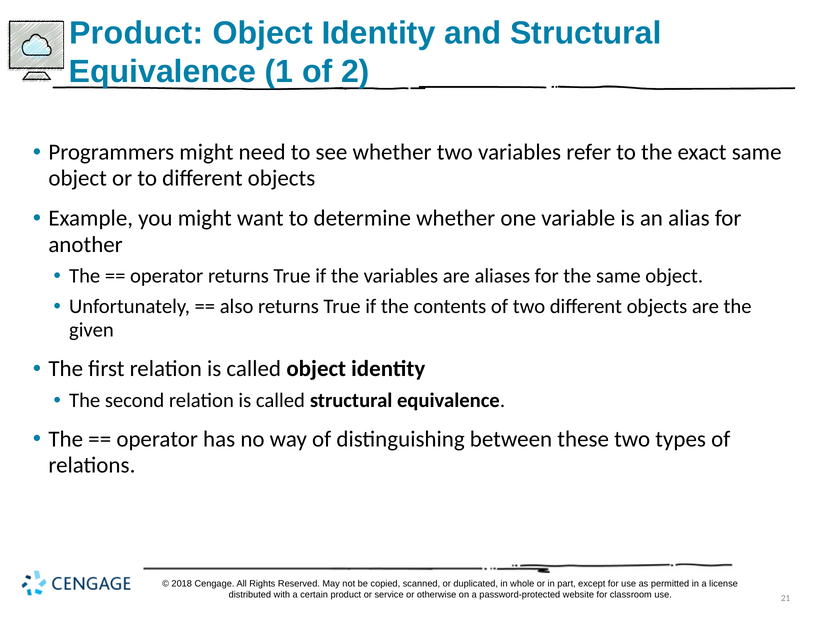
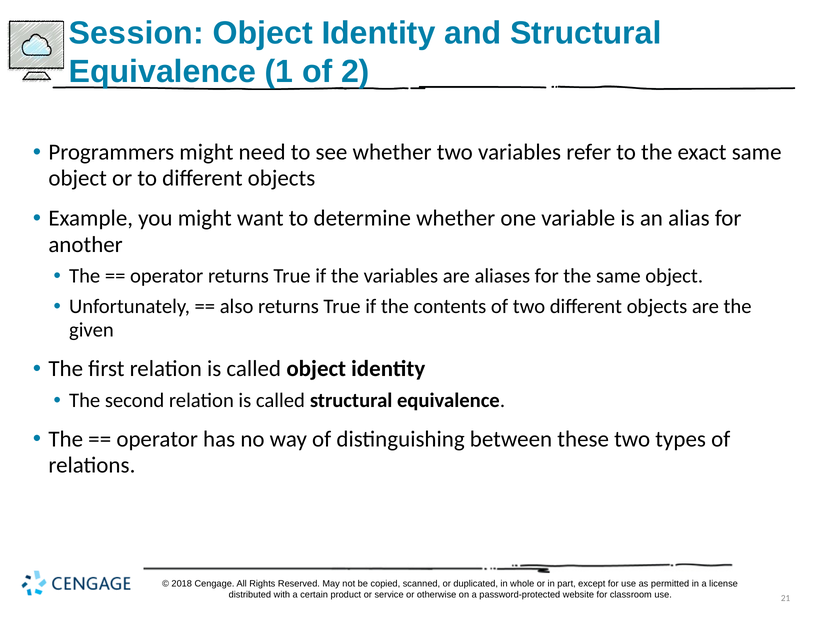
Product: Product -> Session (136, 33)
